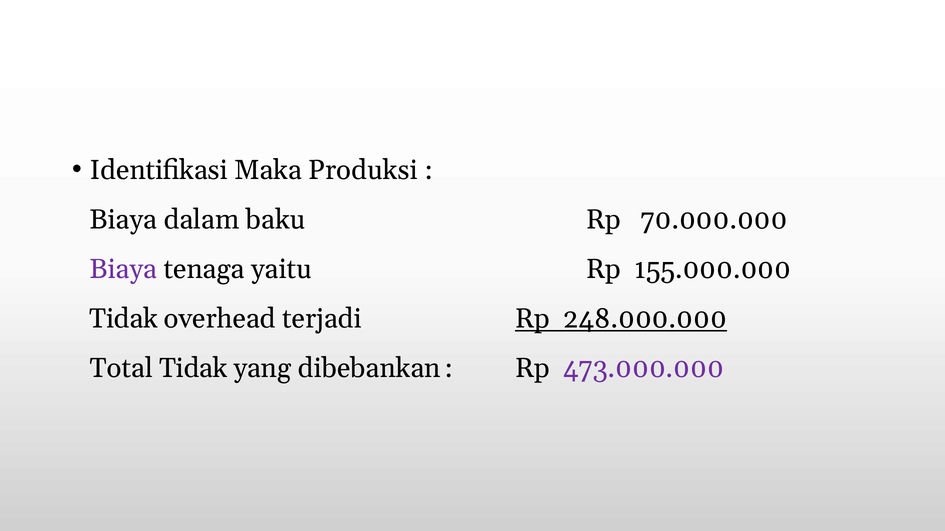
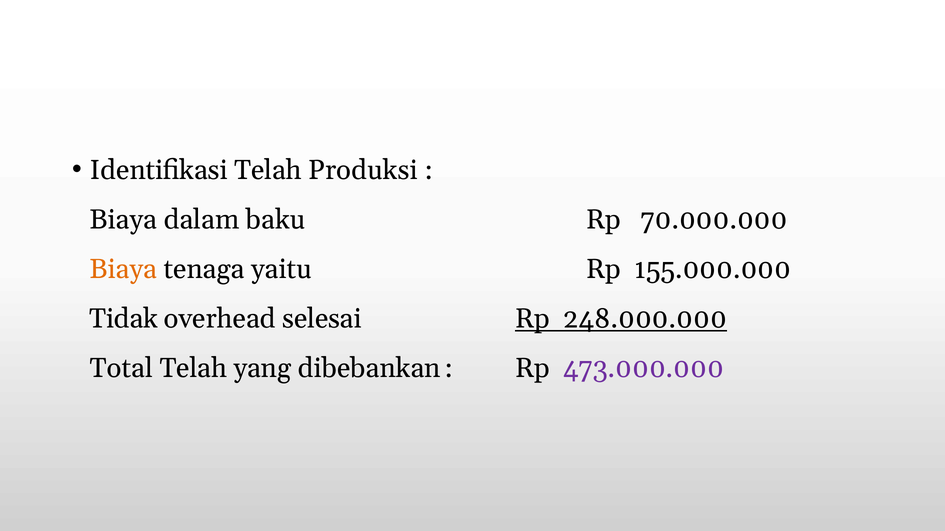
Identifikasi Maka: Maka -> Telah (268, 170)
Biaya colour: purple -> orange (124, 269)
terjadi: terjadi -> selesai (322, 319)
Total Tidak: Tidak -> Telah (193, 368)
